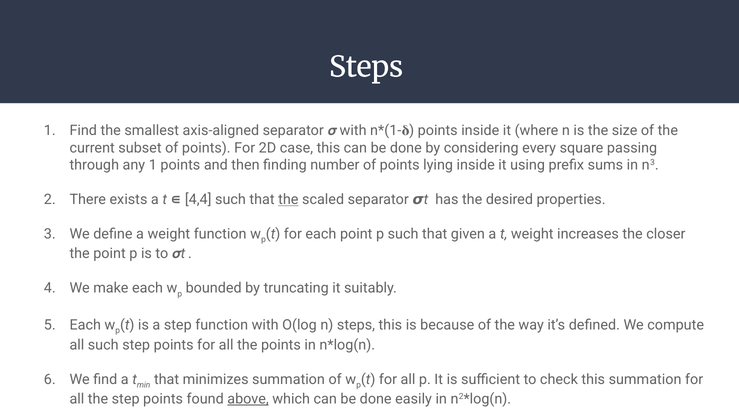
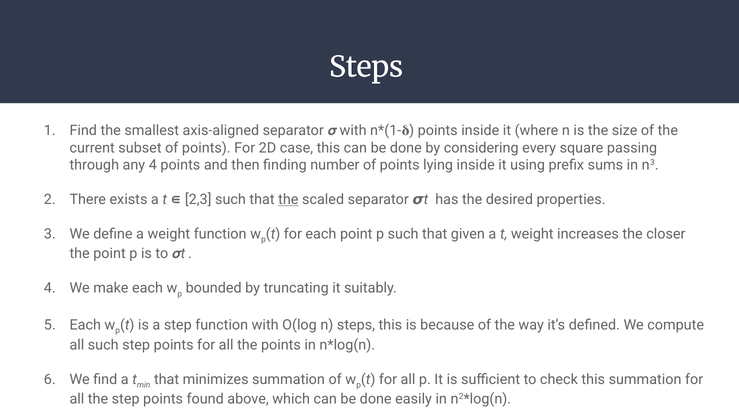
any 1: 1 -> 4 (153, 165)
4,4: 4,4 -> 2,3 (198, 199)
above underline: present -> none (248, 399)
